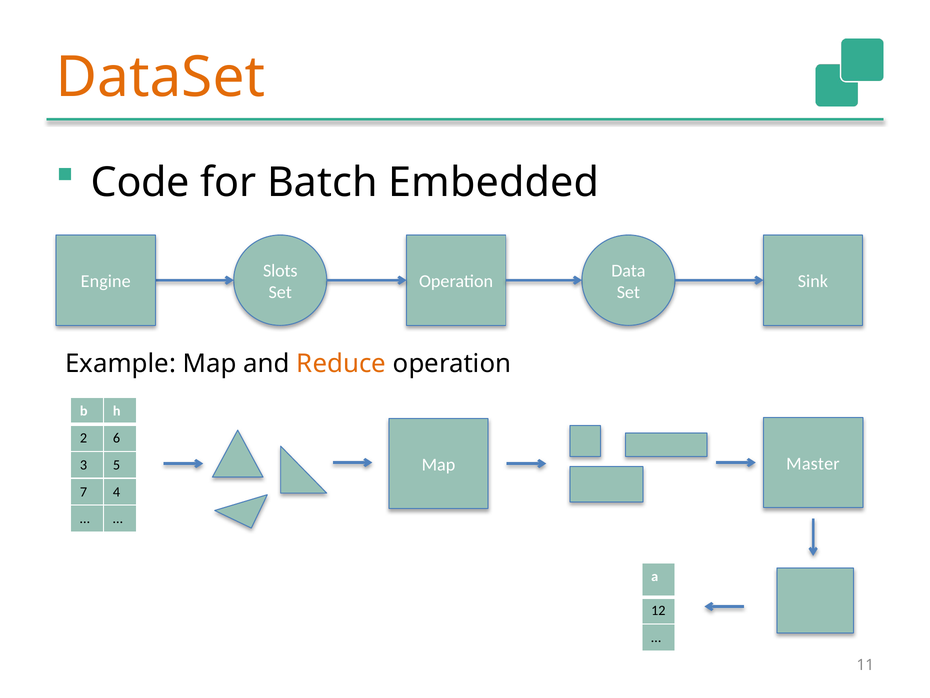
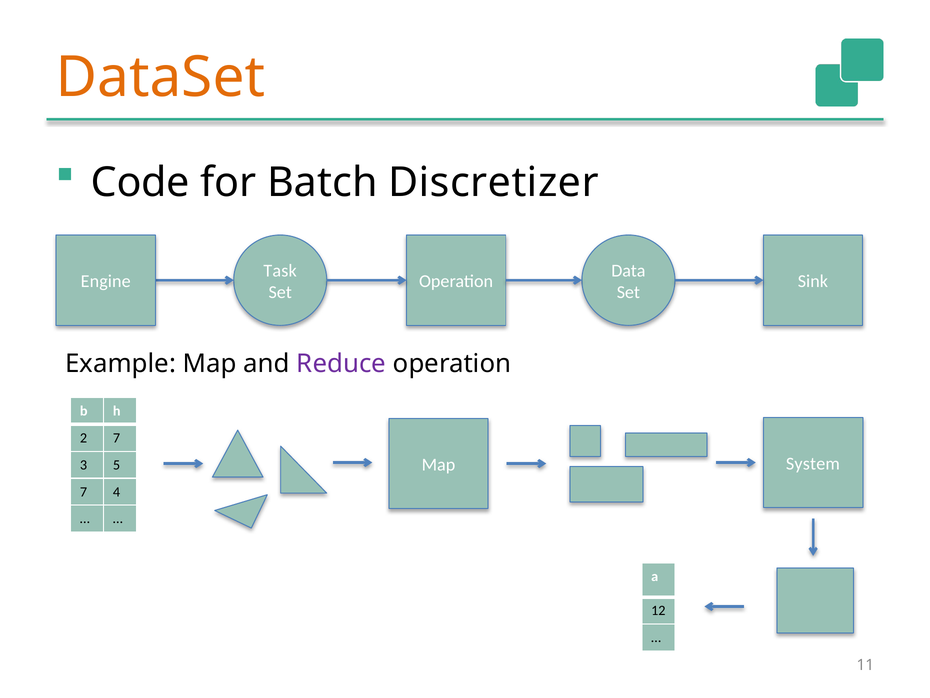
Embedded: Embedded -> Discretizer (493, 182)
Slots: Slots -> Task (280, 270)
Reduce colour: orange -> purple (341, 364)
2 6: 6 -> 7 (117, 438)
Master: Master -> System (813, 463)
